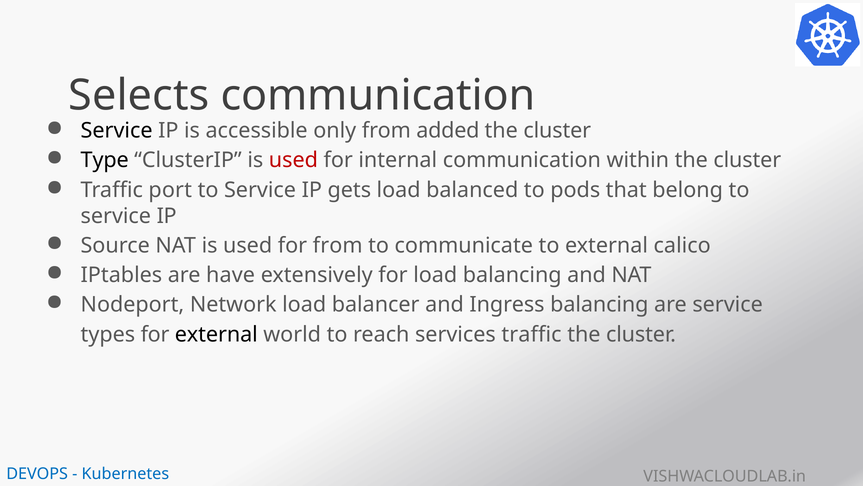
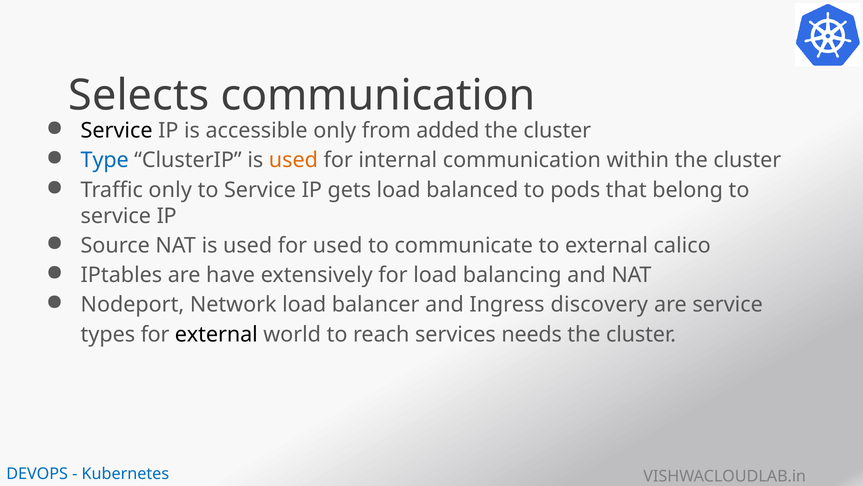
Type colour: black -> blue (105, 160)
used colour: red -> orange (293, 160)
Traffic port: port -> only (170, 190)
for from: from -> used (338, 245)
Ingress balancing: balancing -> discovery (599, 304)
services traffic: traffic -> needs (532, 334)
